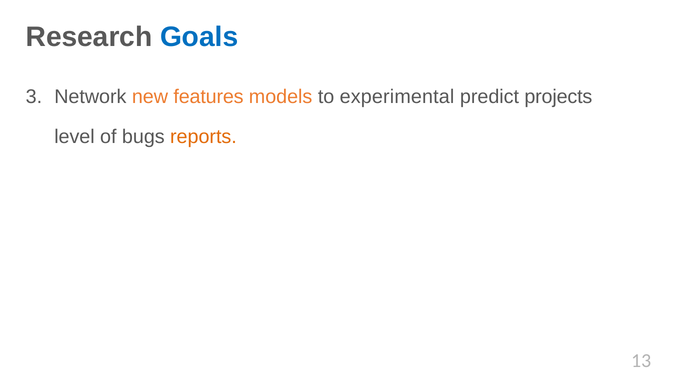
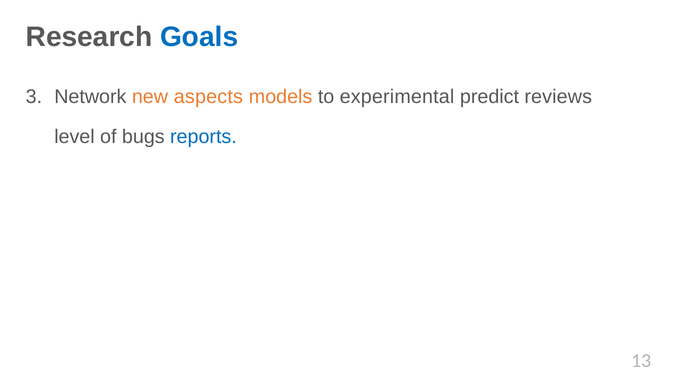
features: features -> aspects (208, 97)
projects: projects -> reviews (558, 97)
reports colour: orange -> blue (203, 137)
